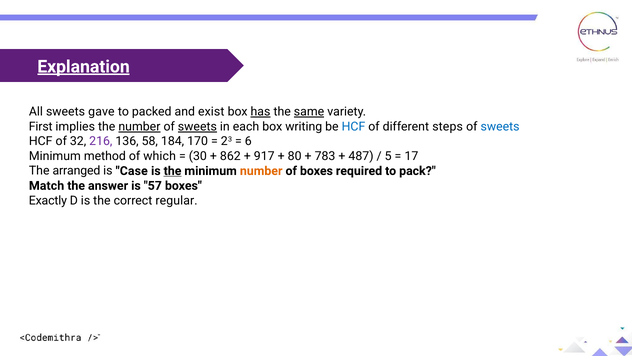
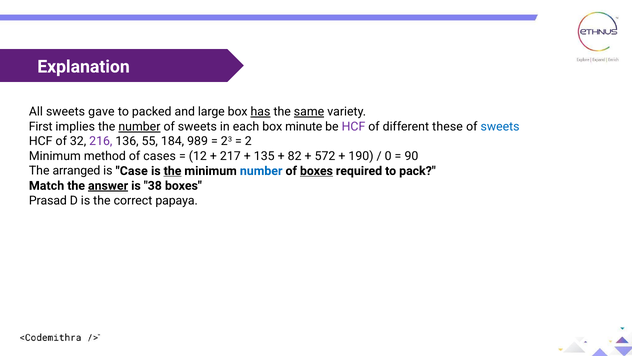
Explanation underline: present -> none (83, 67)
exist: exist -> large (211, 112)
sweets underline: present -> none (197, 126)
writing: writing -> minute (304, 126)
HCF colour: blue -> purple (353, 126)
steps: steps -> these (448, 126)
58: 58 -> 55 (150, 141)
170: 170 -> 989 (198, 141)
6: 6 -> 2 (248, 141)
which: which -> cases (160, 156)
30: 30 -> 12 (198, 156)
862: 862 -> 217 (230, 156)
917: 917 -> 135 (264, 156)
80: 80 -> 82 (295, 156)
783: 783 -> 572 (325, 156)
487: 487 -> 190 (361, 156)
5: 5 -> 0 (388, 156)
17: 17 -> 90 (411, 156)
number colour: orange -> blue (261, 171)
boxes underline: none -> present (316, 171)
answer underline: none -> present (108, 185)
57: 57 -> 38 (153, 185)
Exactly: Exactly -> Prasad (48, 200)
regular: regular -> papaya (177, 200)
